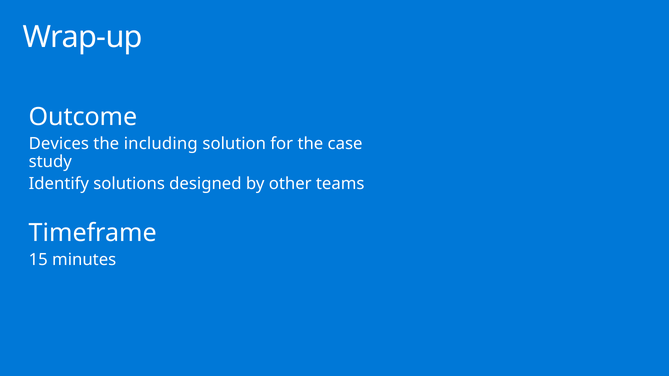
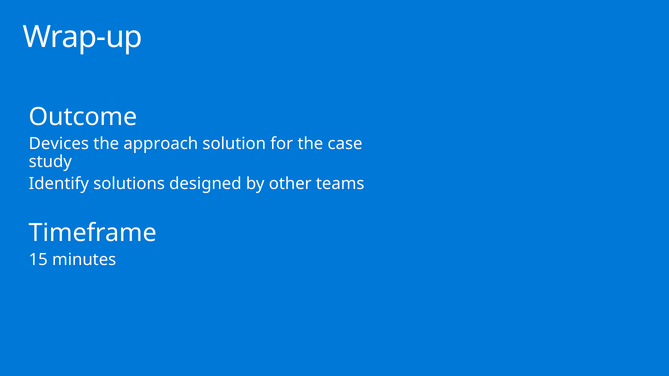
including: including -> approach (161, 144)
